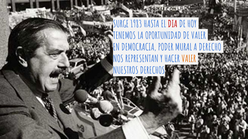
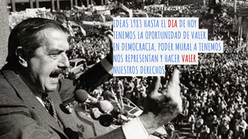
SURGE: SURGE -> IDEAS (121, 24)
A DERECHO: DERECHO -> TENEMOS (210, 47)
VALER colour: orange -> red (189, 59)
